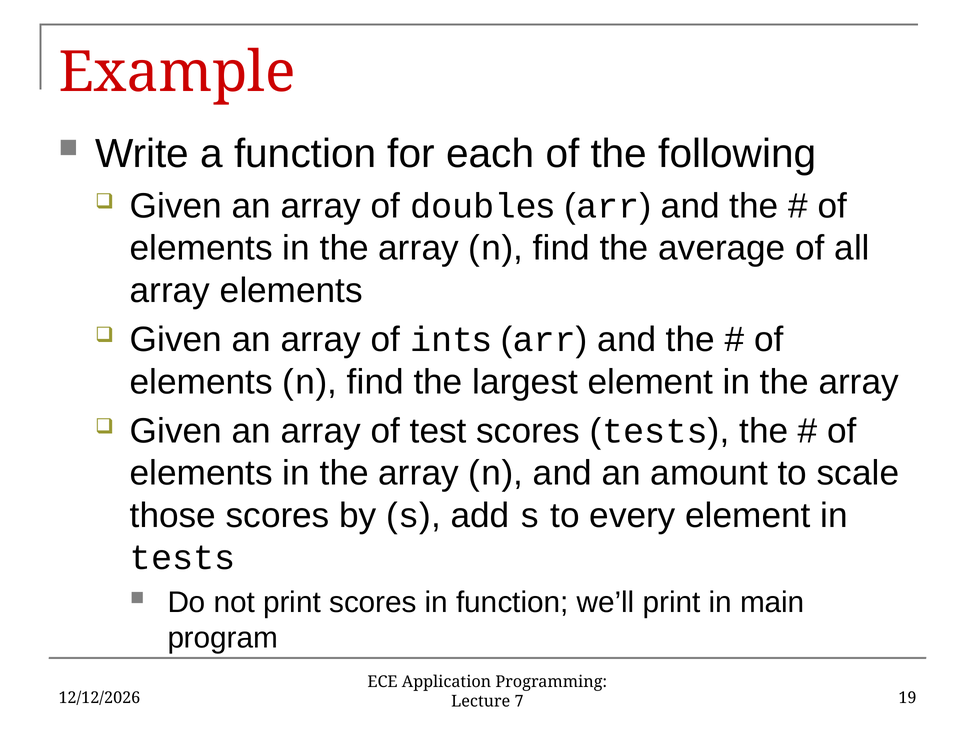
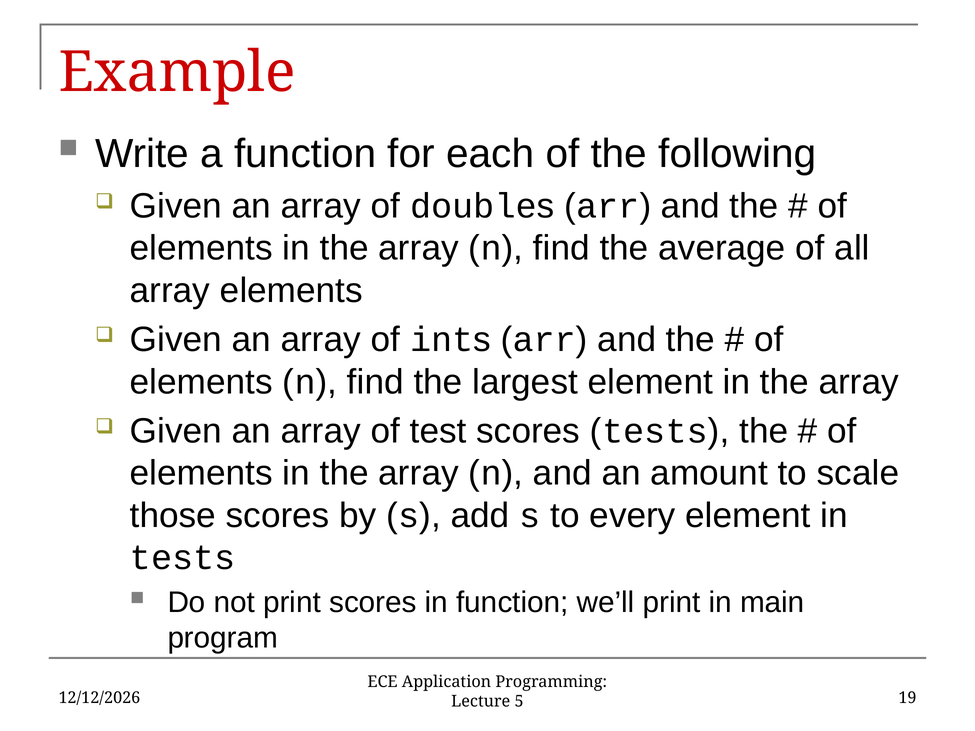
7: 7 -> 5 (519, 701)
